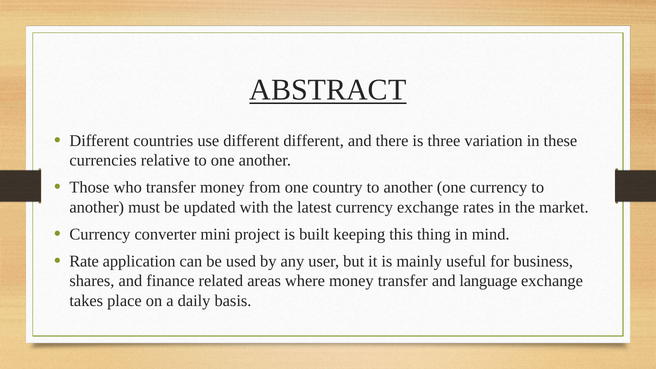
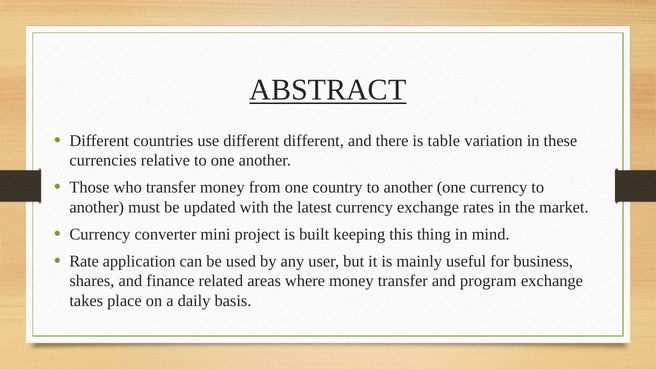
three: three -> table (444, 141)
language: language -> program (488, 281)
